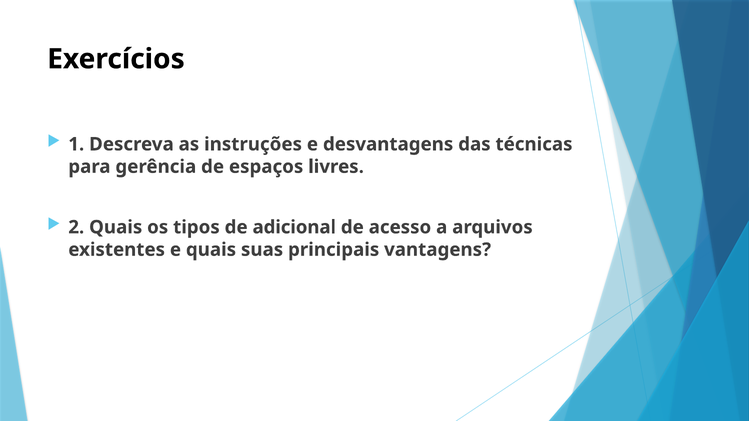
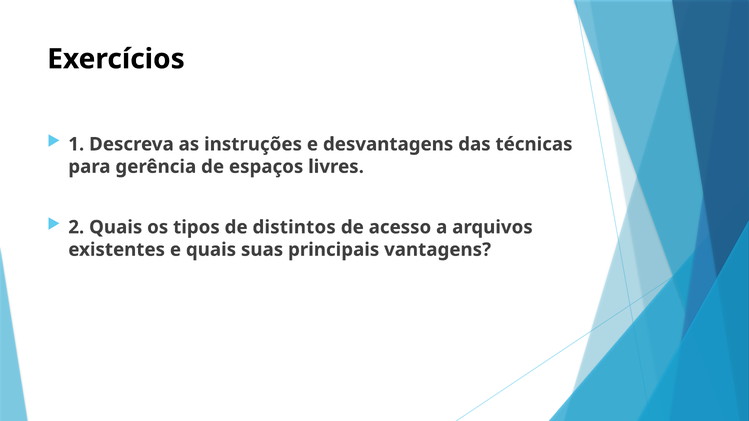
adicional: adicional -> distintos (294, 227)
